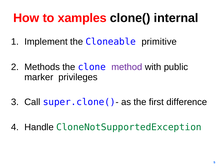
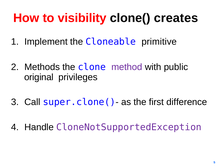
xamples: xamples -> visibility (82, 18)
internal: internal -> creates (176, 18)
marker: marker -> original (39, 77)
CloneNotSupportedException colour: green -> purple (129, 127)
